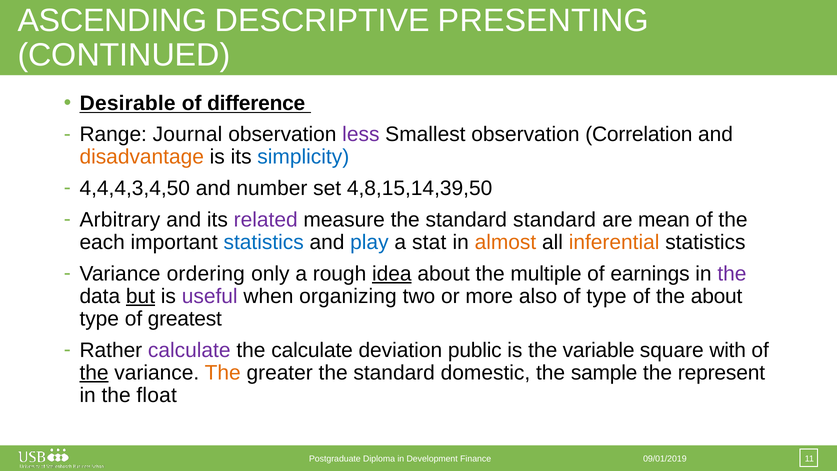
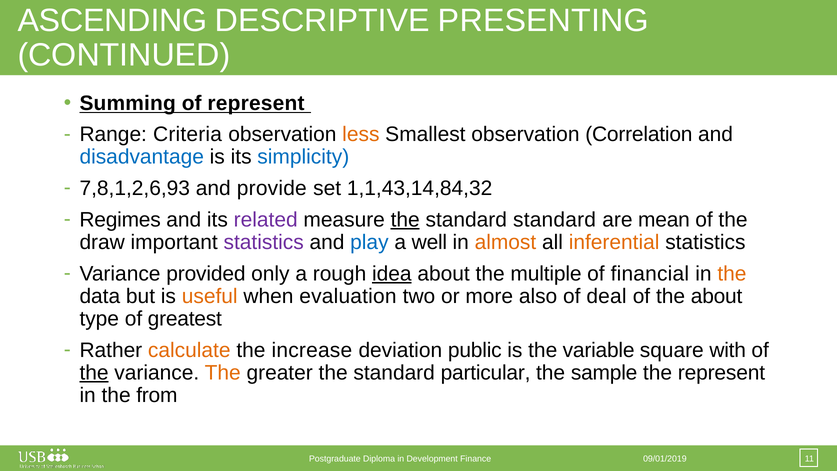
Desirable: Desirable -> Summing (128, 103)
of difference: difference -> represent (256, 103)
Journal: Journal -> Criteria (188, 134)
less colour: purple -> orange (361, 134)
disadvantage colour: orange -> blue (142, 157)
4,4,4,3,4,50: 4,4,4,3,4,50 -> 7,8,1,2,6,93 (135, 188)
number: number -> provide (272, 188)
4,8,15,14,39,50: 4,8,15,14,39,50 -> 1,1,43,14,84,32 (420, 188)
Arbitrary: Arbitrary -> Regimes (120, 220)
the underline: none -> present (405, 220)
each: each -> draw (102, 242)
statistics colour: blue -> purple (264, 242)
stat: stat -> well (429, 242)
ordering: ordering -> provided (206, 274)
earnings: earnings -> financial (650, 274)
the colour: purple -> orange (732, 274)
but underline: present -> none (141, 296)
useful colour: purple -> orange (210, 296)
organizing: organizing -> evaluation (348, 296)
of type: type -> deal (606, 296)
calculate colour: purple -> orange (189, 350)
the calculate: calculate -> increase (312, 350)
domestic: domestic -> particular (486, 373)
float: float -> from (157, 395)
